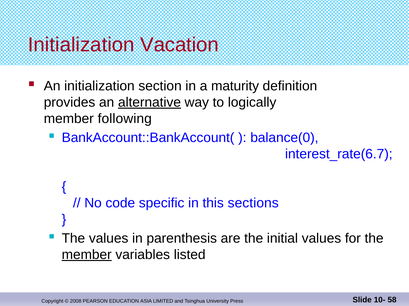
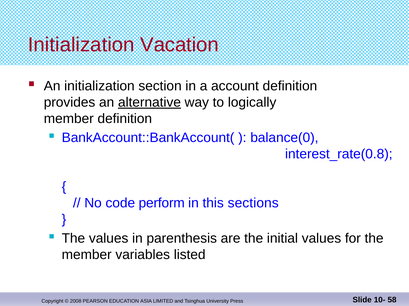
maturity: maturity -> account (235, 86)
member following: following -> definition (125, 119)
interest_rate(6.7: interest_rate(6.7 -> interest_rate(0.8 (339, 154)
specific: specific -> perform (162, 203)
member underline: present -> none (87, 255)
